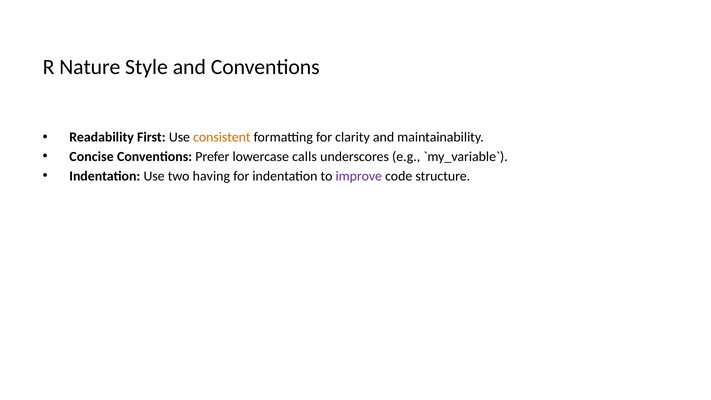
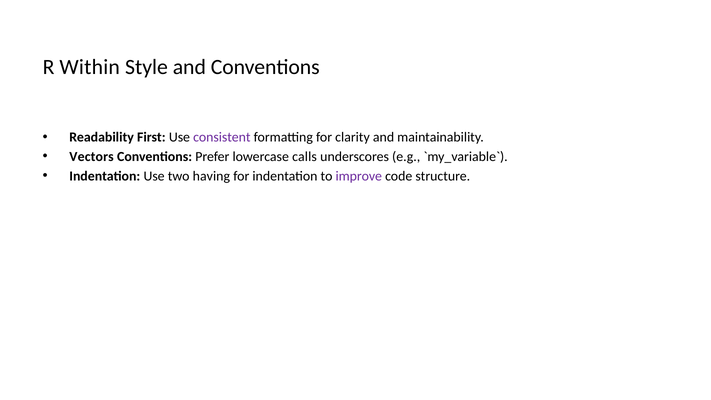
Nature: Nature -> Within (90, 67)
consistent colour: orange -> purple (222, 137)
Concise: Concise -> Vectors (92, 157)
